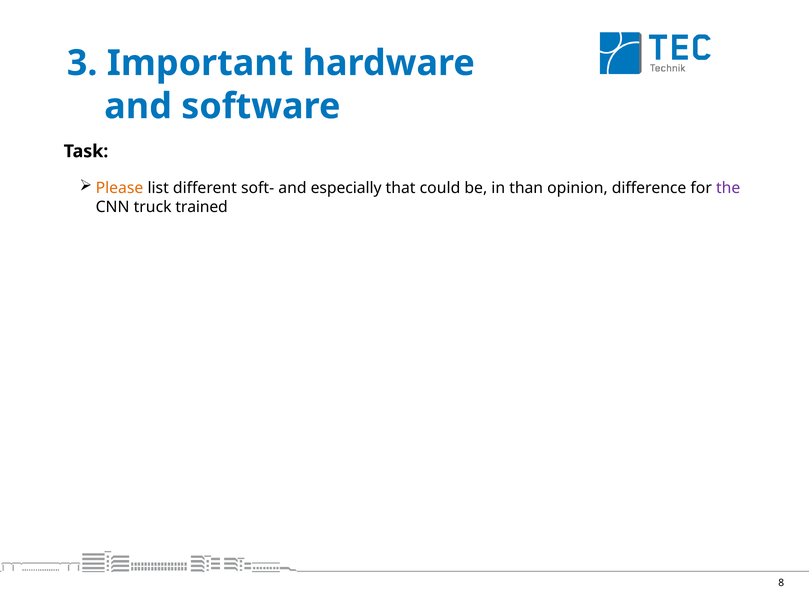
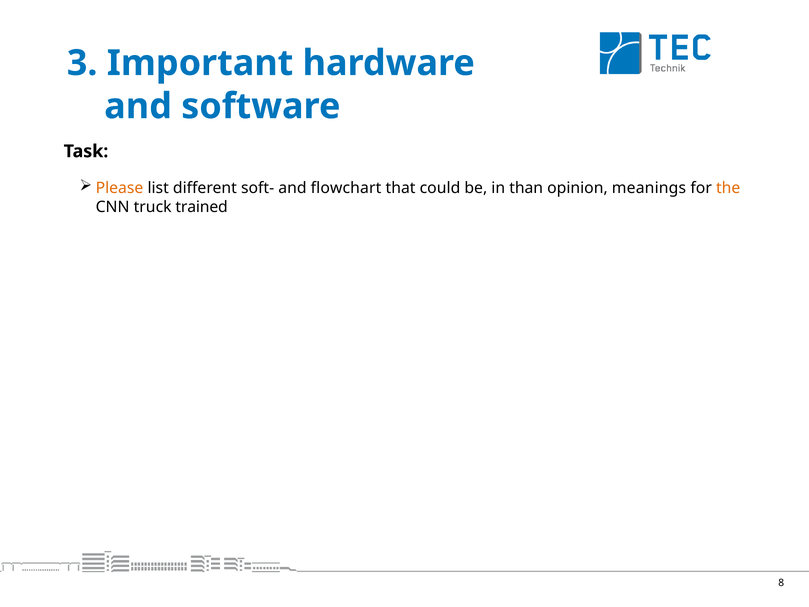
especially: especially -> flowchart (346, 188)
difference: difference -> meanings (649, 188)
the colour: purple -> orange (728, 188)
